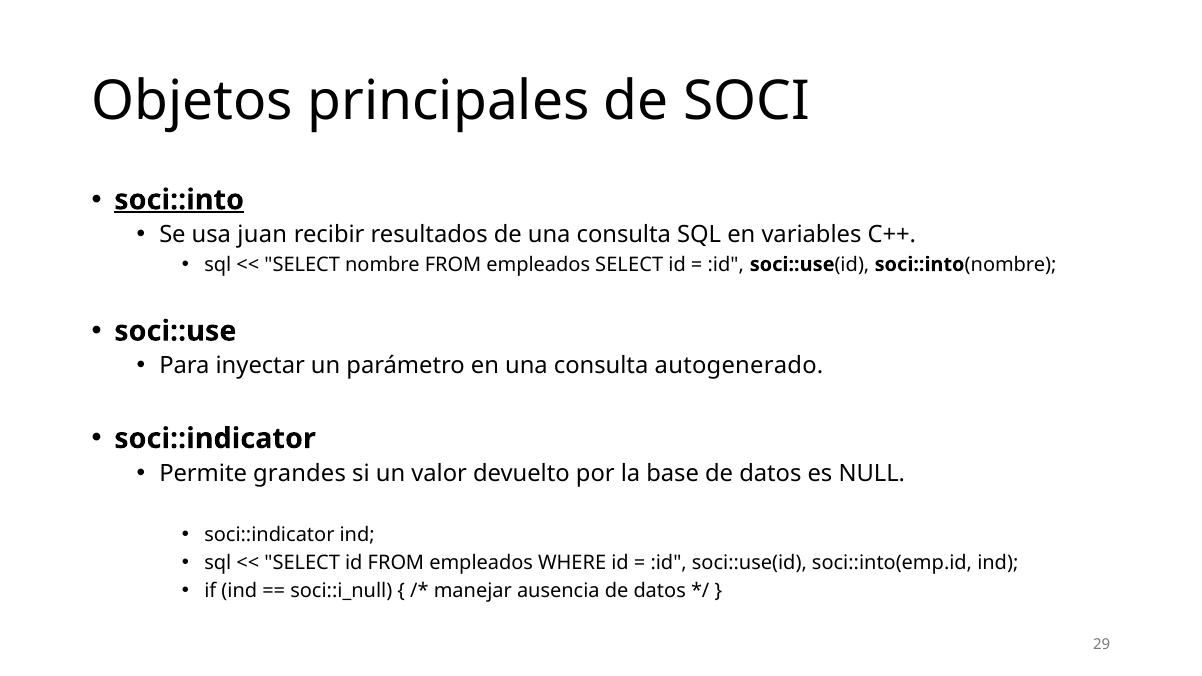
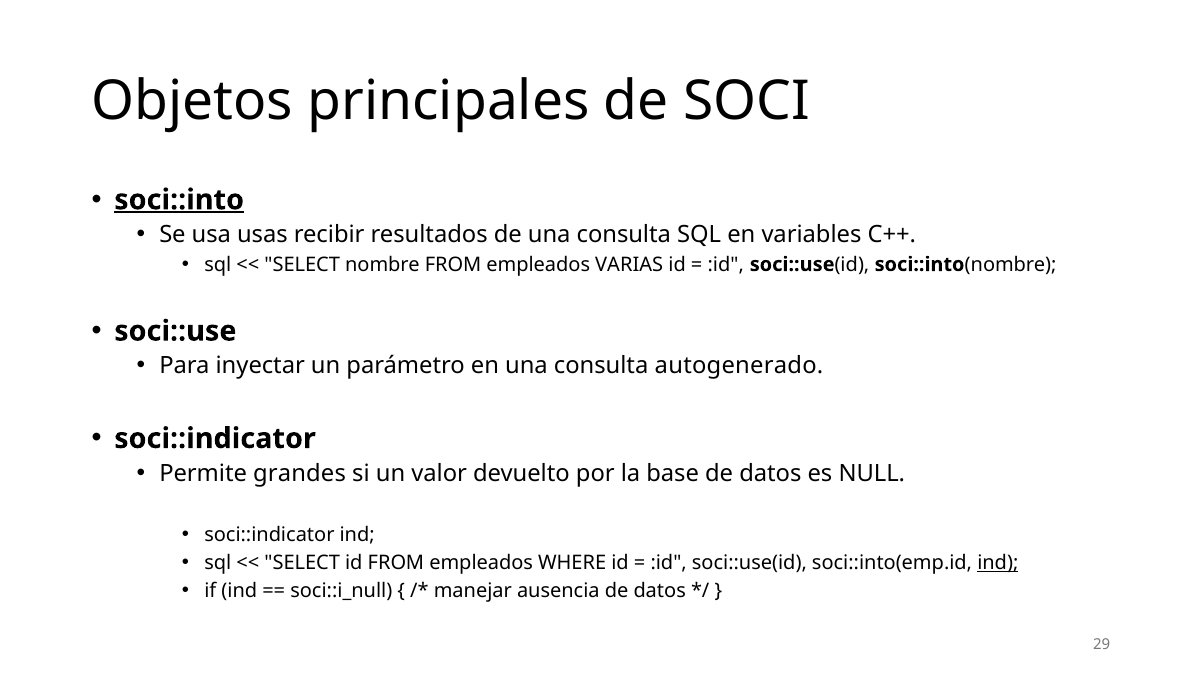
juan: juan -> usas (262, 235)
empleados SELECT: SELECT -> VARIAS (629, 264)
ind underline: none -> present (998, 563)
